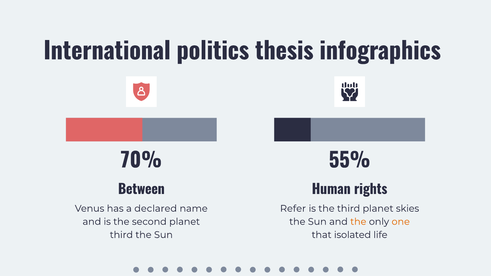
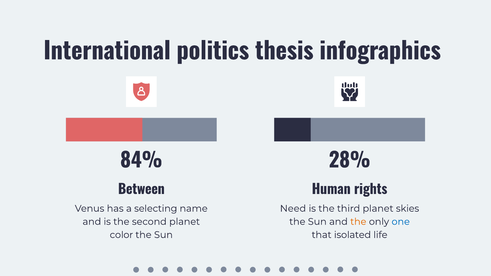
70%: 70% -> 84% (141, 161)
55%: 55% -> 28% (350, 161)
declared: declared -> selecting (156, 209)
Refer: Refer -> Need (293, 209)
one colour: orange -> blue (401, 222)
third: third -> color (121, 235)
